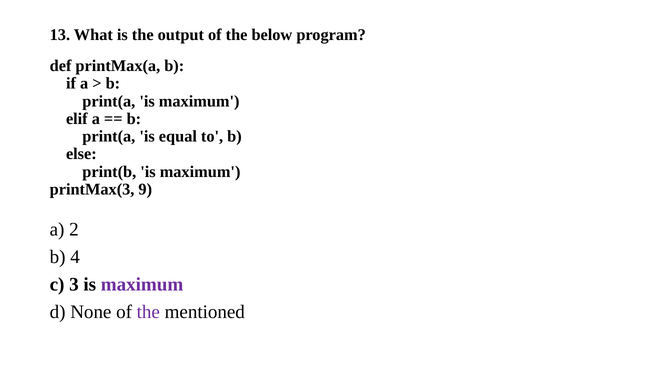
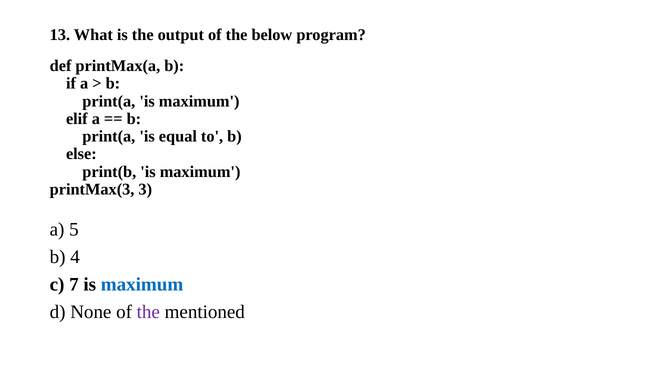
9: 9 -> 3 (145, 189)
2: 2 -> 5 (74, 229)
3: 3 -> 7 (74, 284)
maximum colour: purple -> blue (142, 284)
